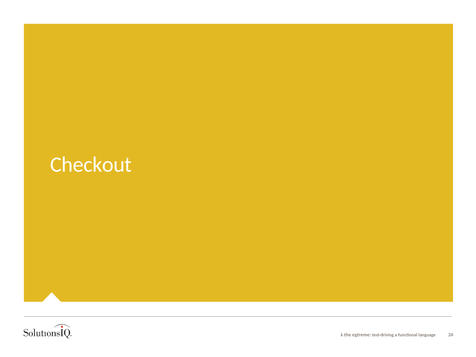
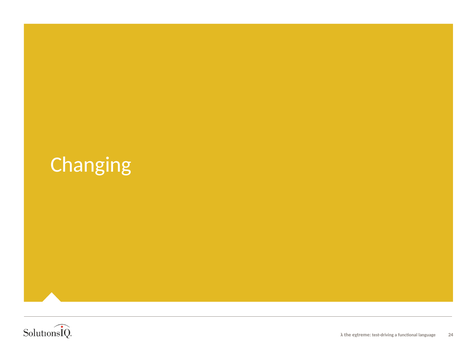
Checkout: Checkout -> Changing (91, 165)
